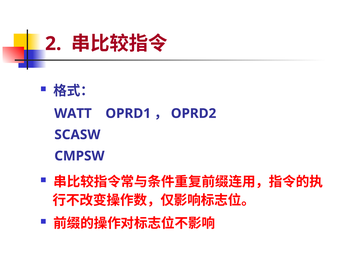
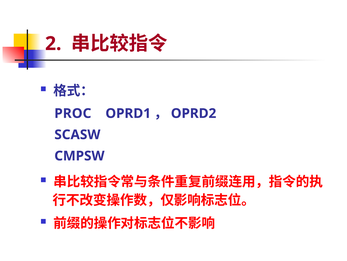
WATT: WATT -> PROC (73, 113)
